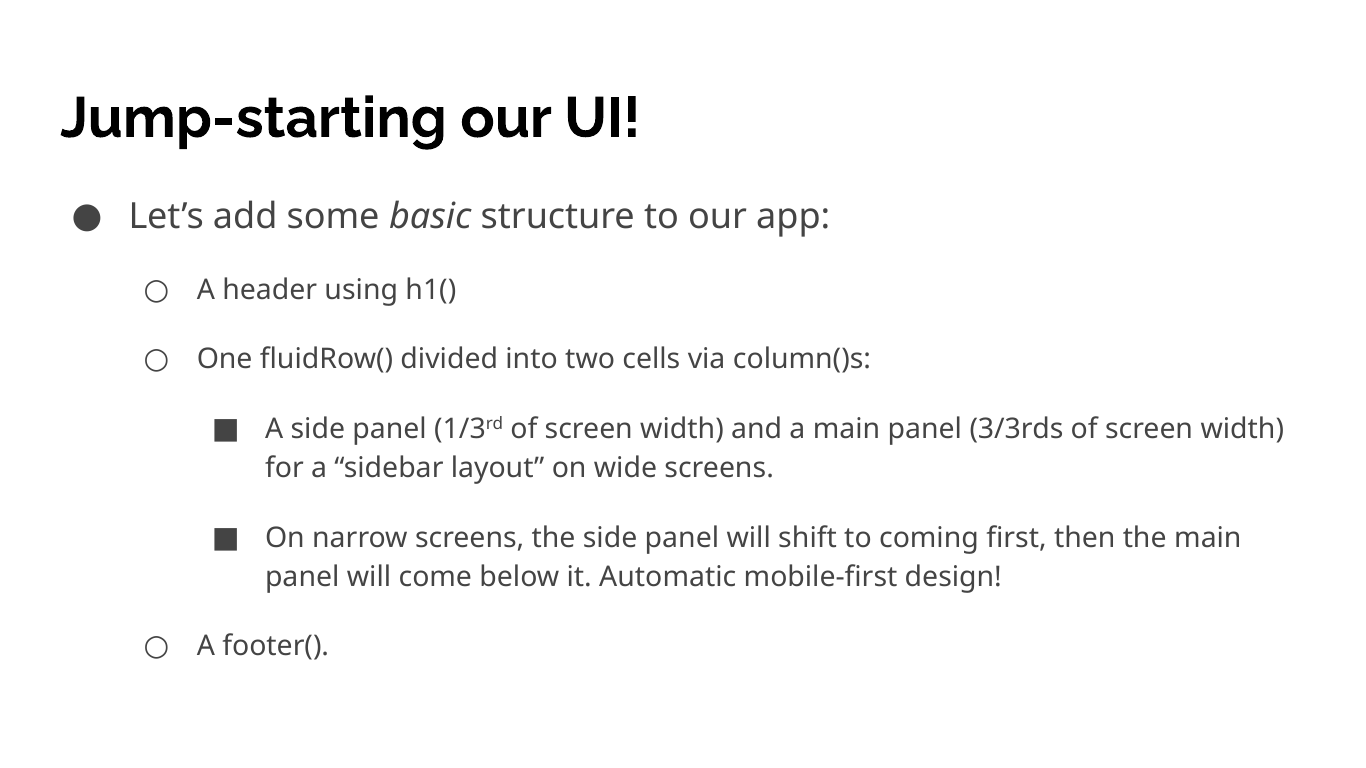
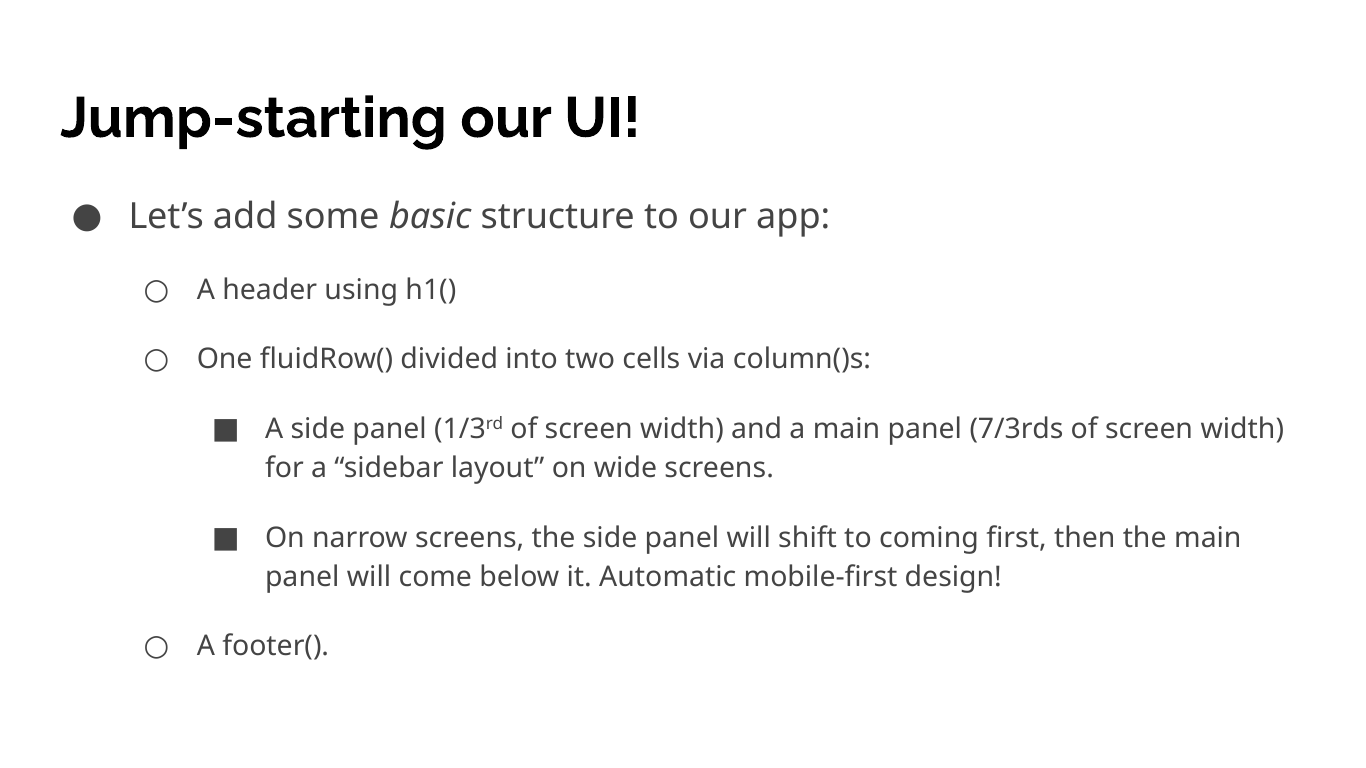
3/3rds: 3/3rds -> 7/3rds (1016, 429)
